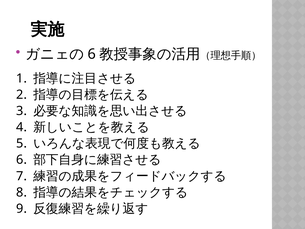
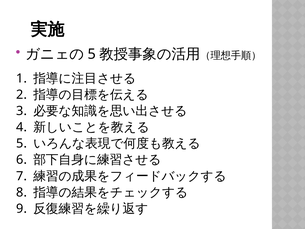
6: 6 -> 5 (92, 54)
